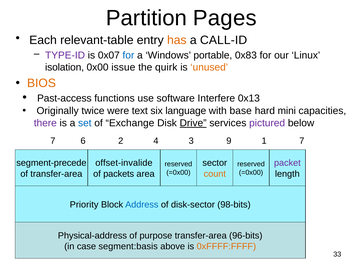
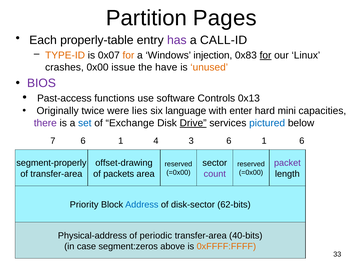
relevant-table: relevant-table -> properly-table (97, 40)
has colour: orange -> purple (177, 40)
TYPE-ID colour: purple -> orange (65, 55)
for colour: blue -> orange (128, 55)
portable: portable -> injection (213, 55)
for underline: none -> present (266, 55)
isolation: isolation -> crashes (64, 67)
quirk: quirk -> have (166, 67)
BIOS colour: orange -> purple (41, 83)
Interfere: Interfere -> Controls (216, 98)
text: text -> lies (140, 111)
base: base -> enter (241, 111)
pictured colour: purple -> blue (267, 123)
7 6 2: 2 -> 1 (121, 141)
3 9: 9 -> 6 (229, 141)
1 7: 7 -> 6 (302, 141)
segment-precede: segment-precede -> segment-properly (51, 163)
offset-invalide: offset-invalide -> offset-drawing (124, 163)
count colour: orange -> purple (215, 174)
98-bits: 98-bits -> 62-bits (234, 205)
purpose: purpose -> periodic (156, 236)
96-bits: 96-bits -> 40-bits (246, 236)
segment:basis: segment:basis -> segment:zeros (128, 247)
